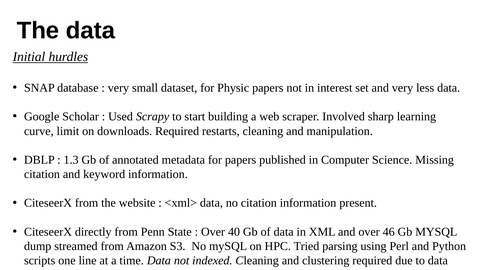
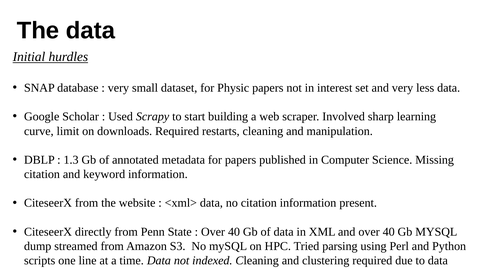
and over 46: 46 -> 40 (389, 232)
